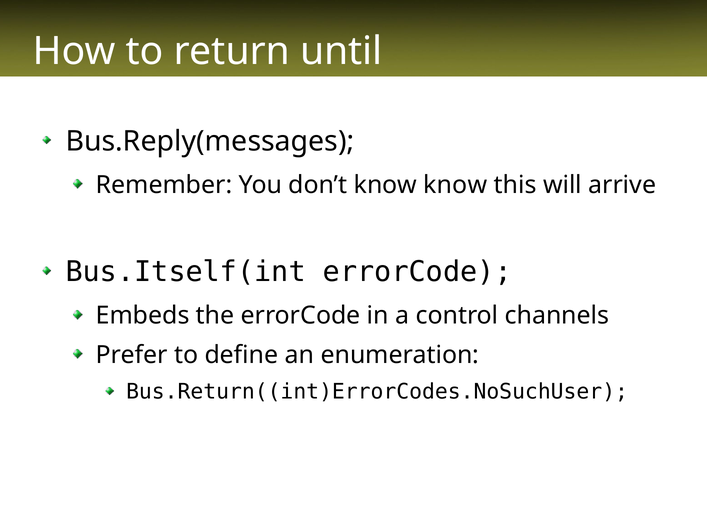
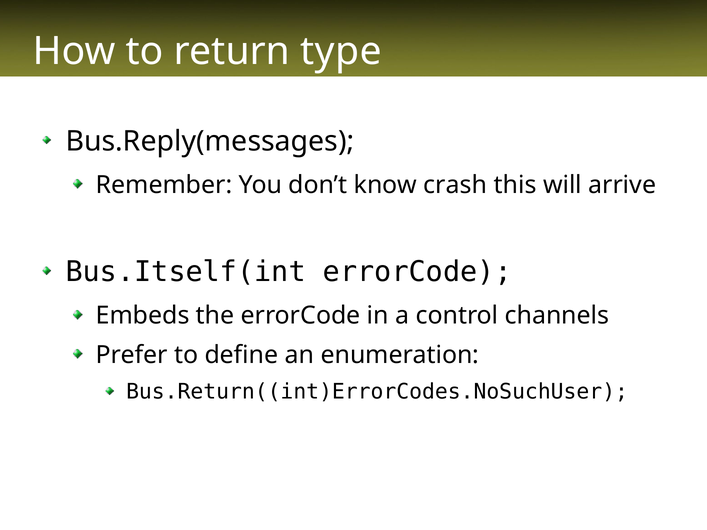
until: until -> type (341, 51)
know know: know -> crash (455, 185)
